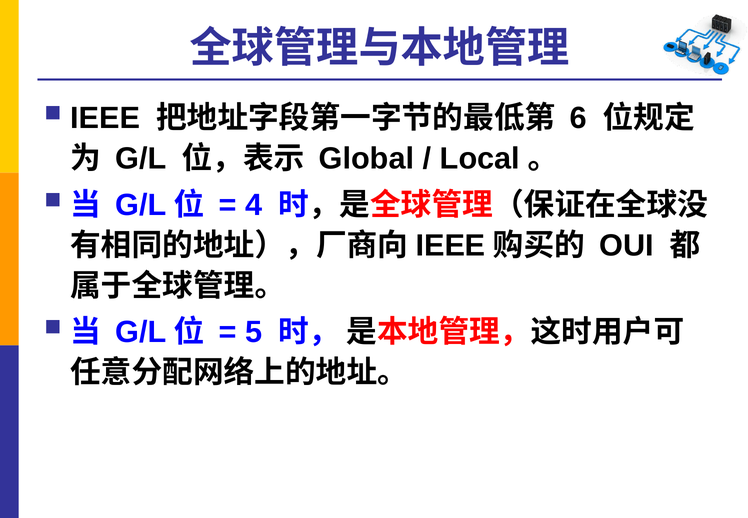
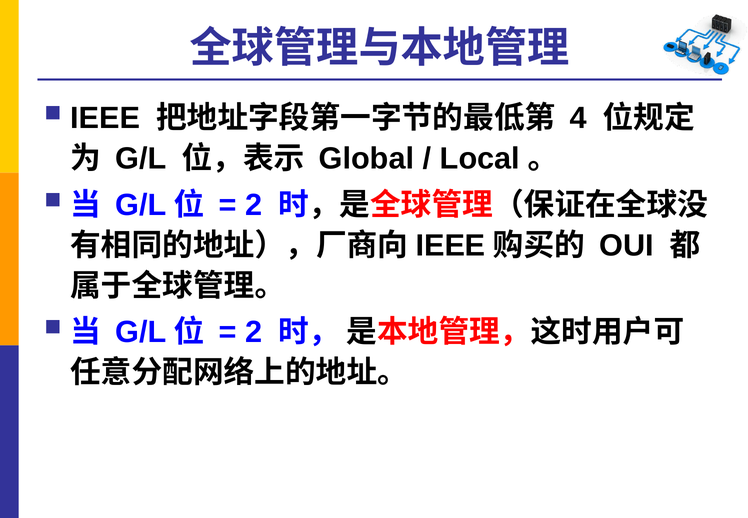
6: 6 -> 4 (578, 118)
4: 4 -> 2 (254, 205)
5: 5 -> 2 (254, 332)
